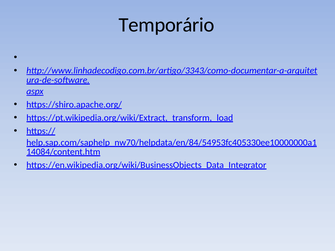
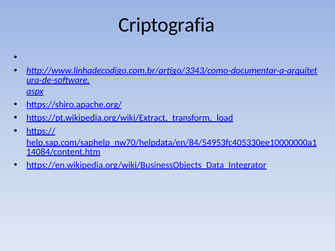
Temporário: Temporário -> Criptografia (167, 25)
